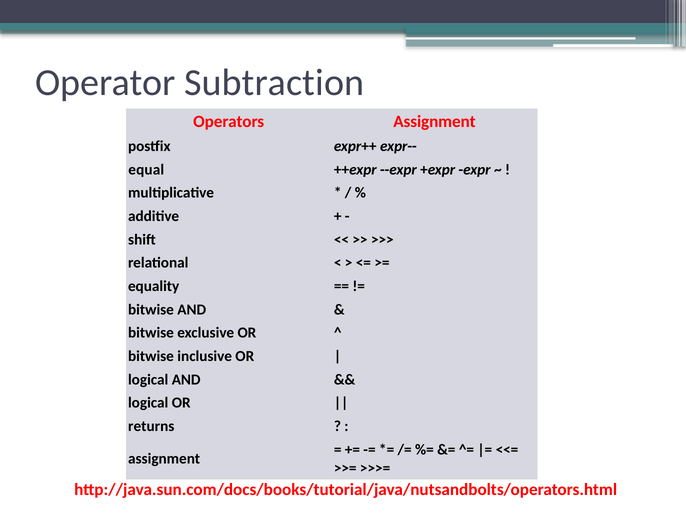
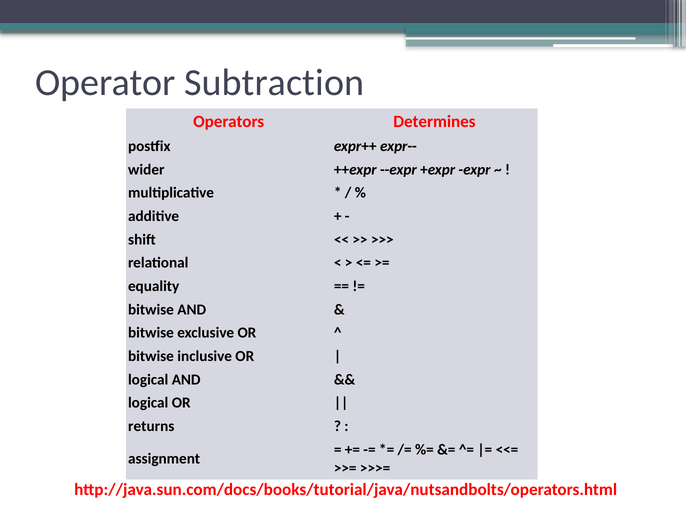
Operators Assignment: Assignment -> Determines (434, 122)
equal: equal -> wider (146, 169)
